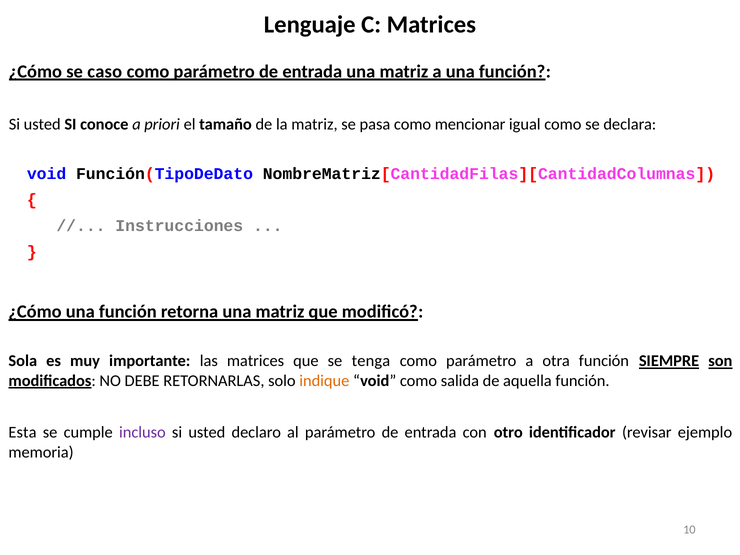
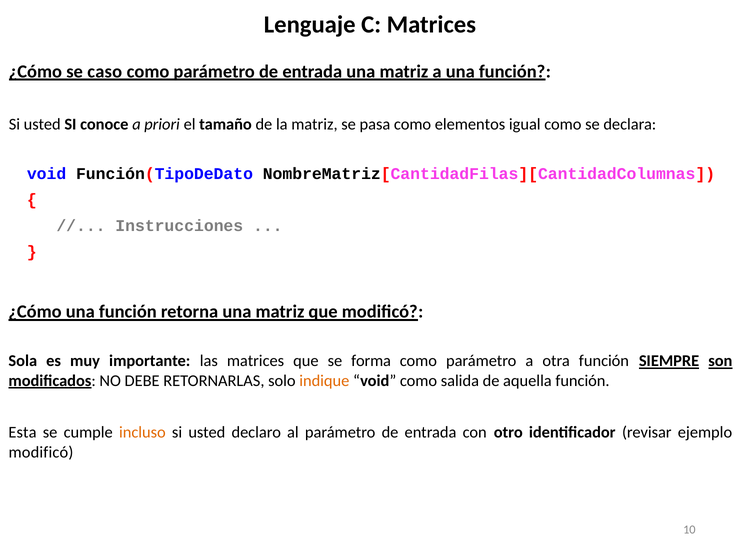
mencionar: mencionar -> elementos (470, 124)
tenga: tenga -> forma (371, 361)
incluso colour: purple -> orange (142, 433)
memoria: memoria -> modificó (41, 452)
